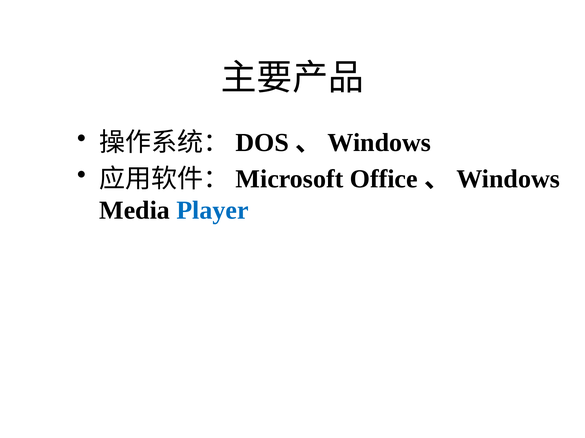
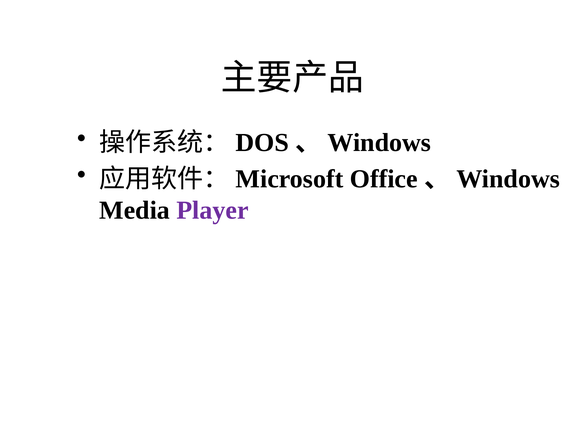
Player colour: blue -> purple (213, 211)
